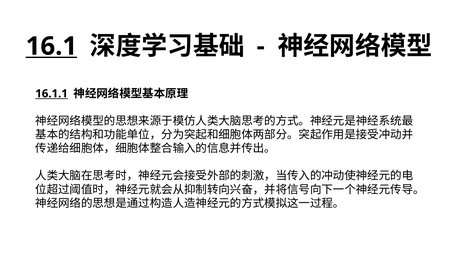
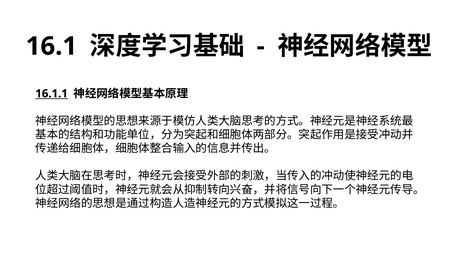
16.1 underline: present -> none (51, 46)
